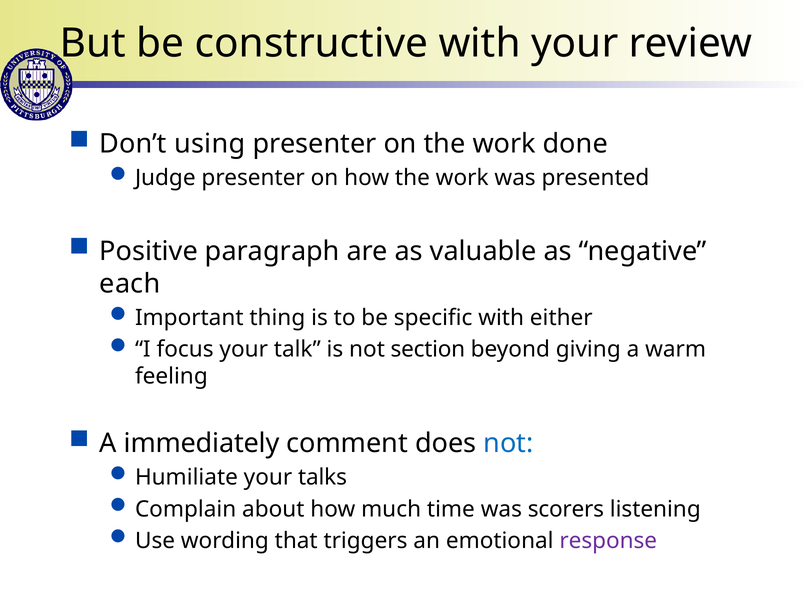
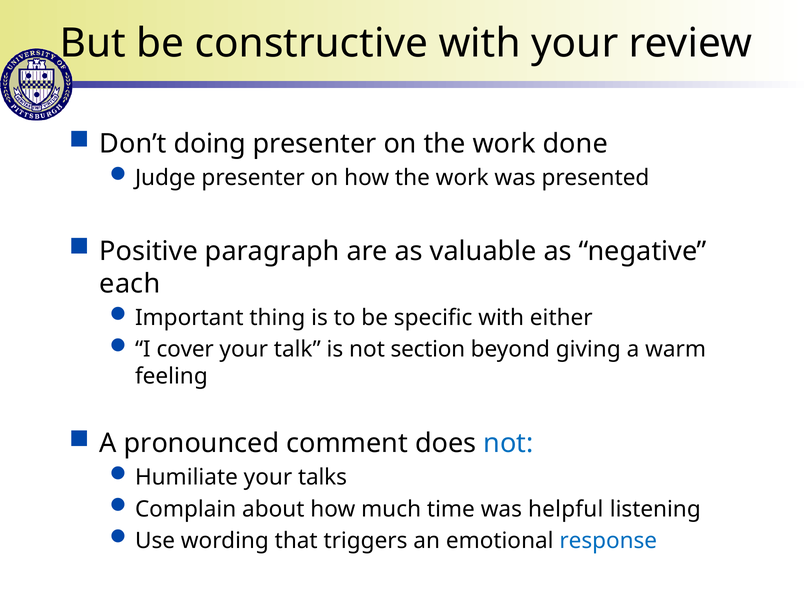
using: using -> doing (210, 144)
focus: focus -> cover (185, 349)
immediately: immediately -> pronounced (202, 444)
scorers: scorers -> helpful (566, 509)
response colour: purple -> blue (608, 541)
